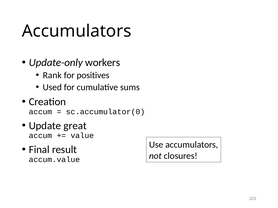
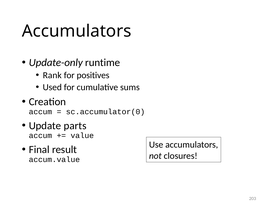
workers: workers -> runtime (103, 63)
great: great -> parts (75, 126)
